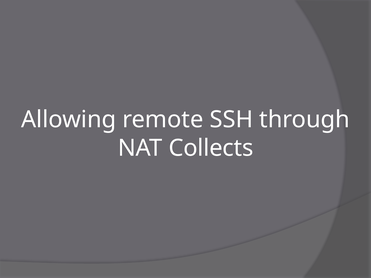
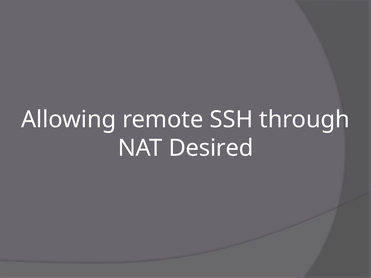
Collects: Collects -> Desired (211, 148)
